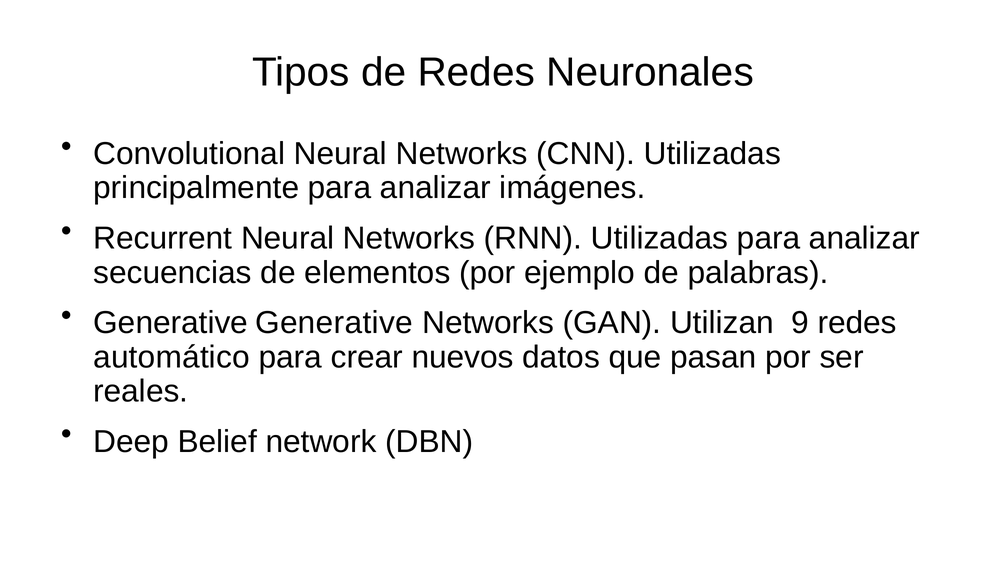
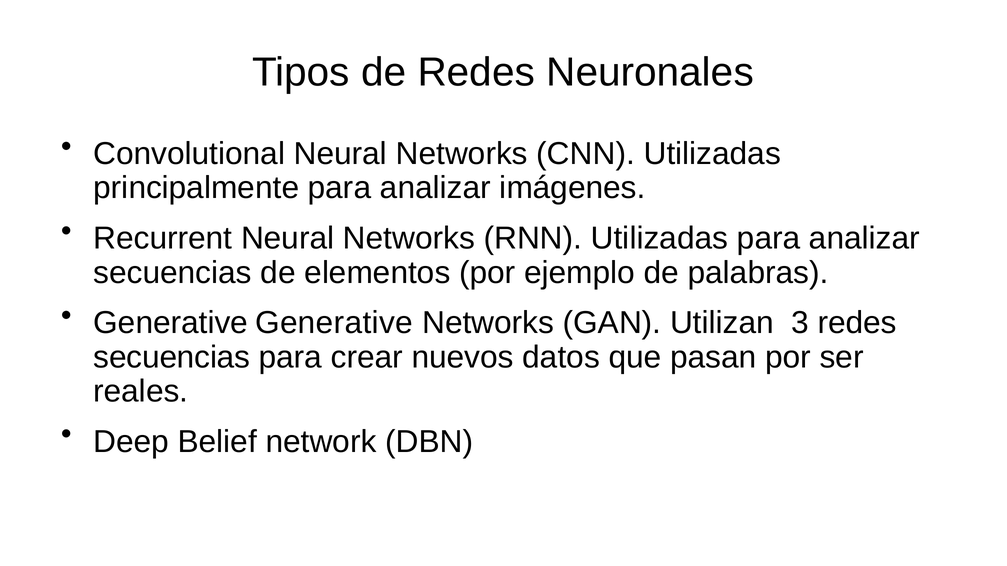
9: 9 -> 3 (800, 323)
automático: automático -> secuencias (172, 357)
